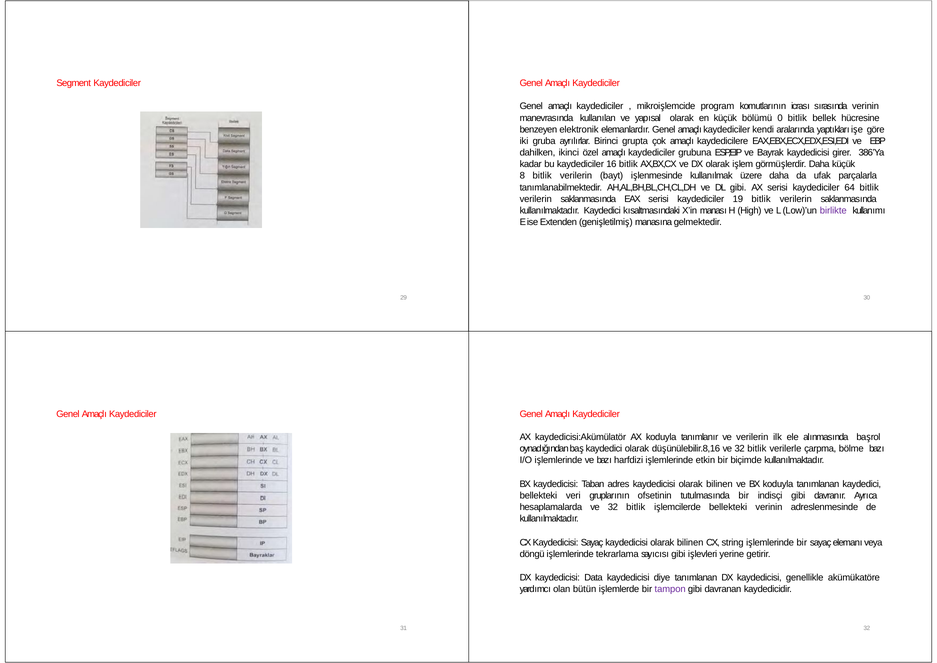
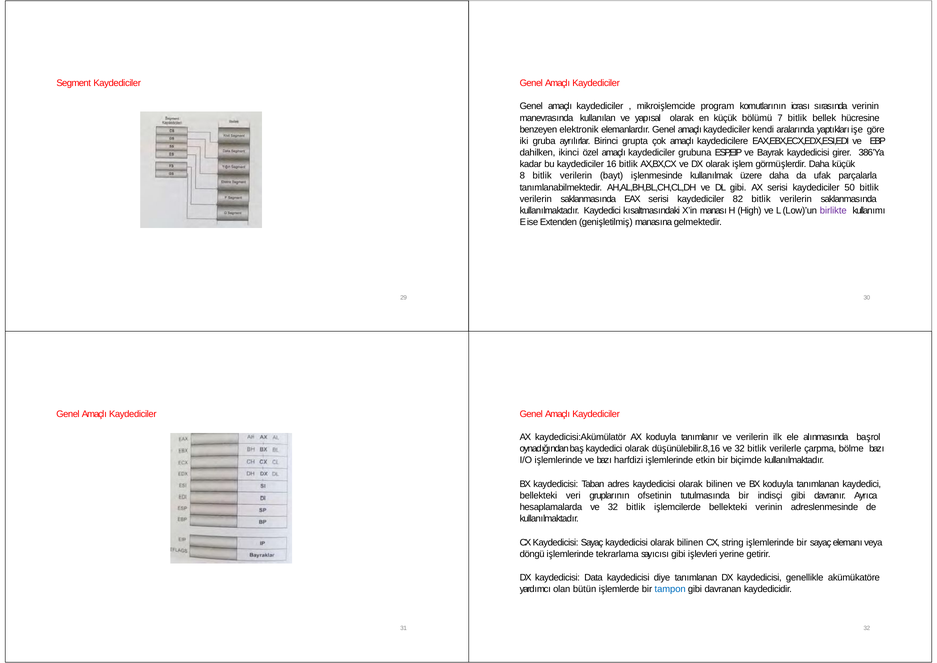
0: 0 -> 7 (780, 118)
64: 64 -> 50 (850, 187)
19: 19 -> 82 (738, 199)
tampon colour: purple -> blue (670, 589)
